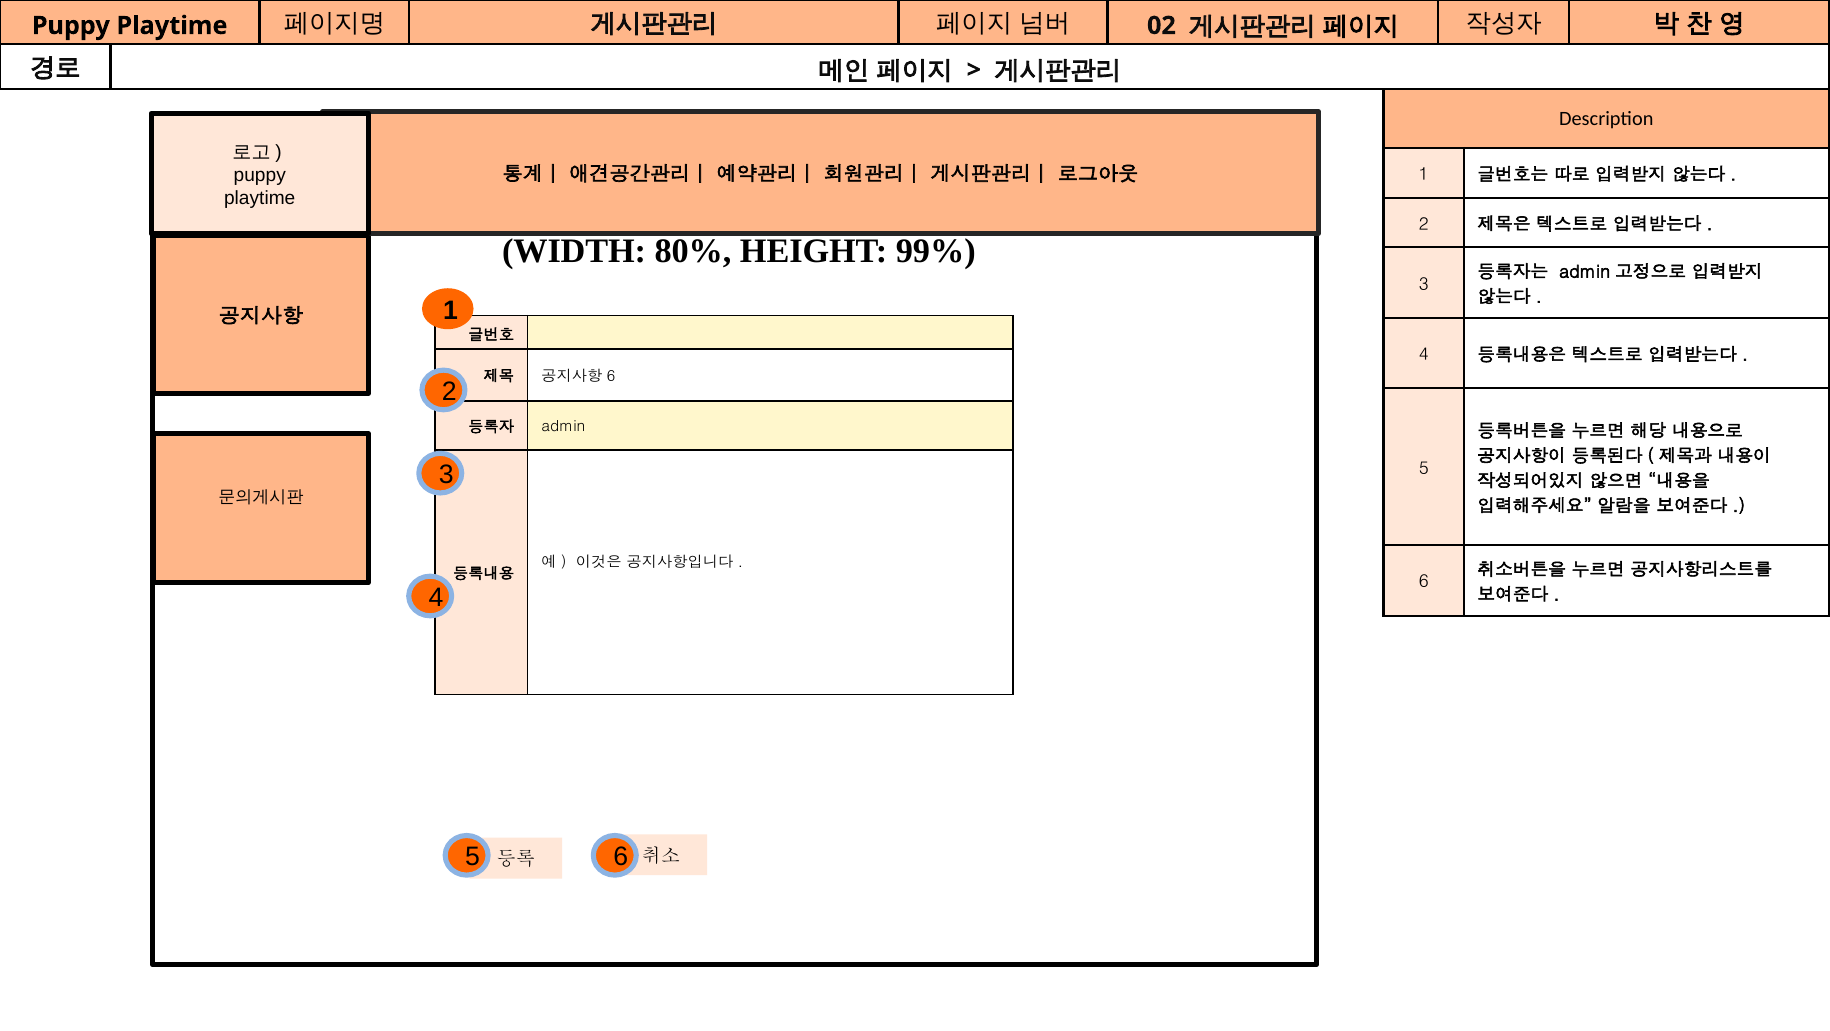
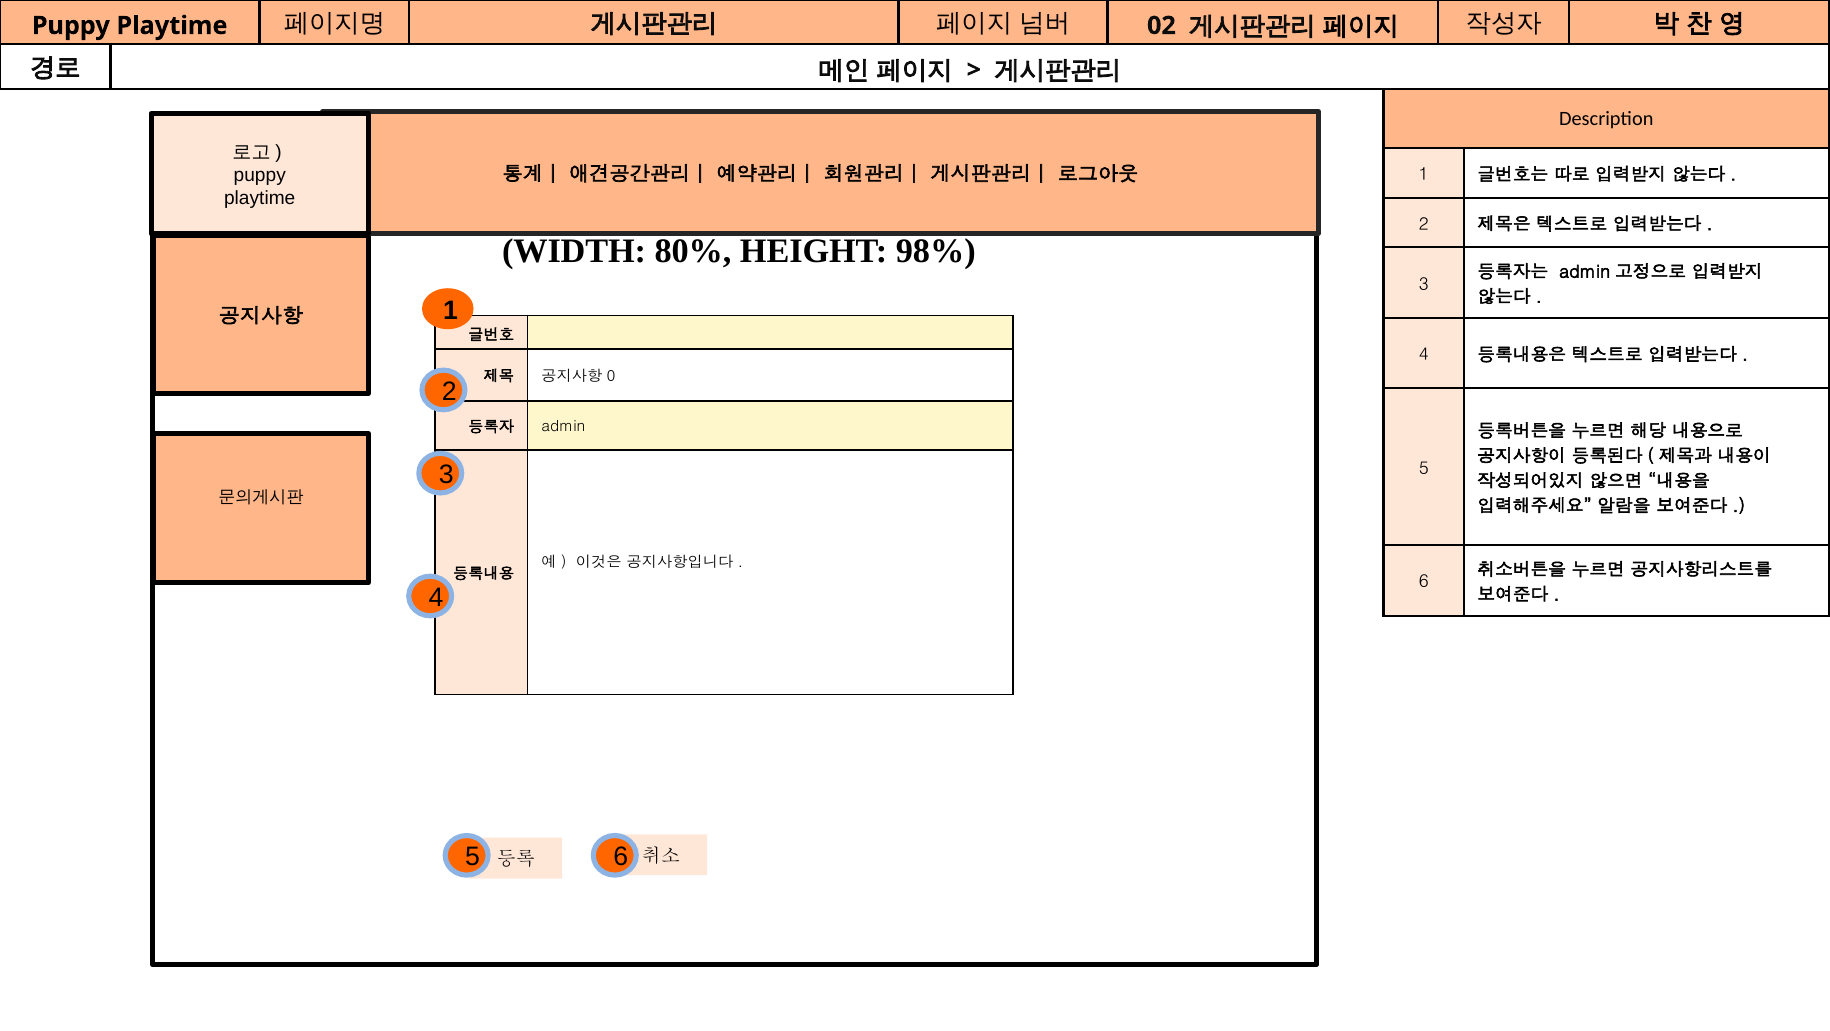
99%: 99% -> 98% (936, 251)
6: 6 -> 0 (611, 376)
